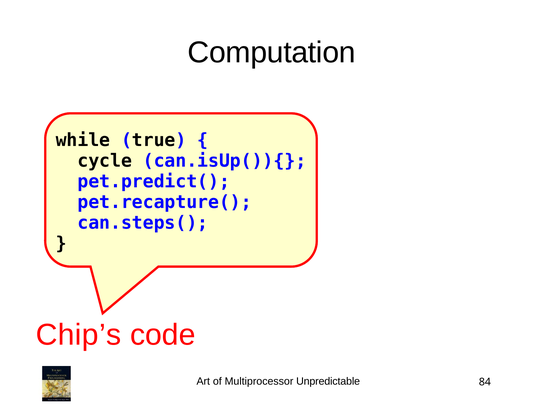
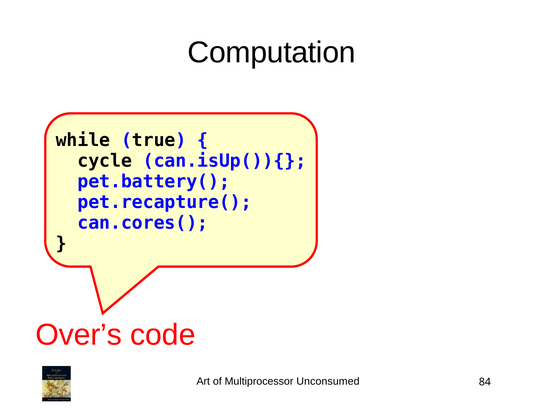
pet.predict(: pet.predict( -> pet.battery( (154, 181)
can.steps(: can.steps( -> can.cores( (143, 223)
Chip’s: Chip’s -> Over’s (79, 334)
Unpredictable: Unpredictable -> Unconsumed (328, 381)
